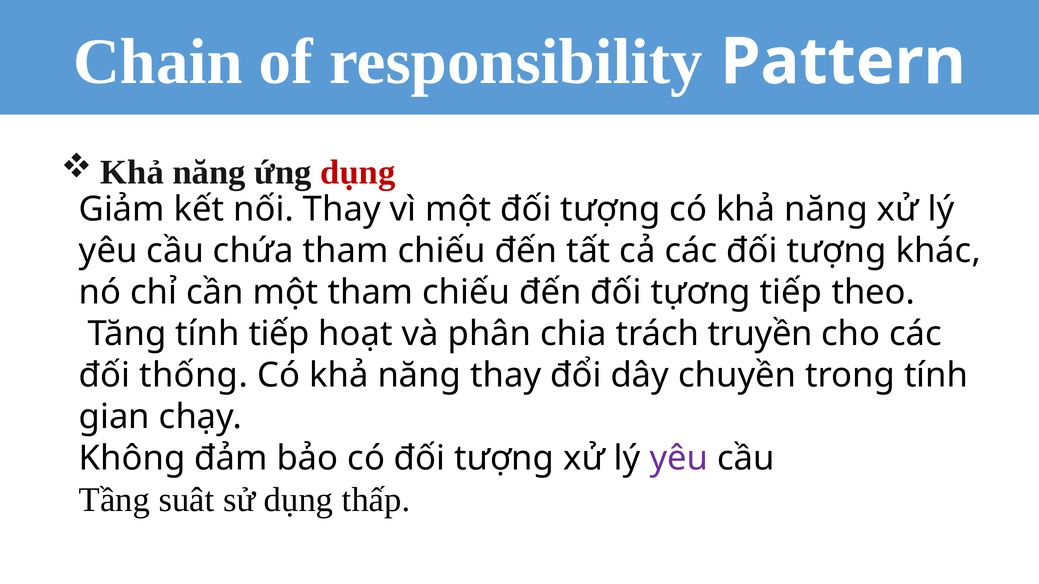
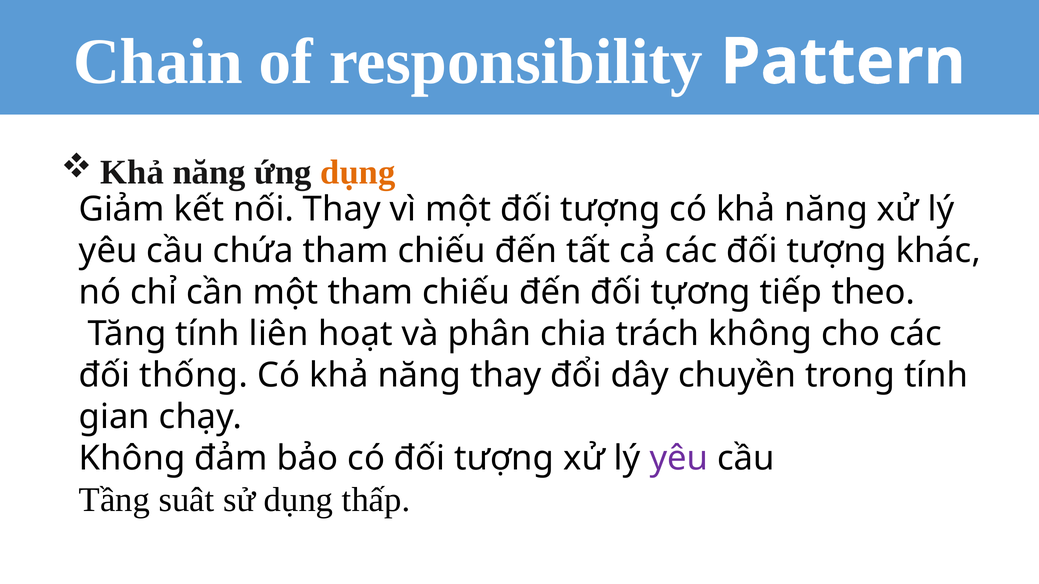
dụng colour: red -> orange (358, 172)
tính tiếp: tiếp -> liên (279, 334)
trách truyền: truyền -> không (760, 334)
